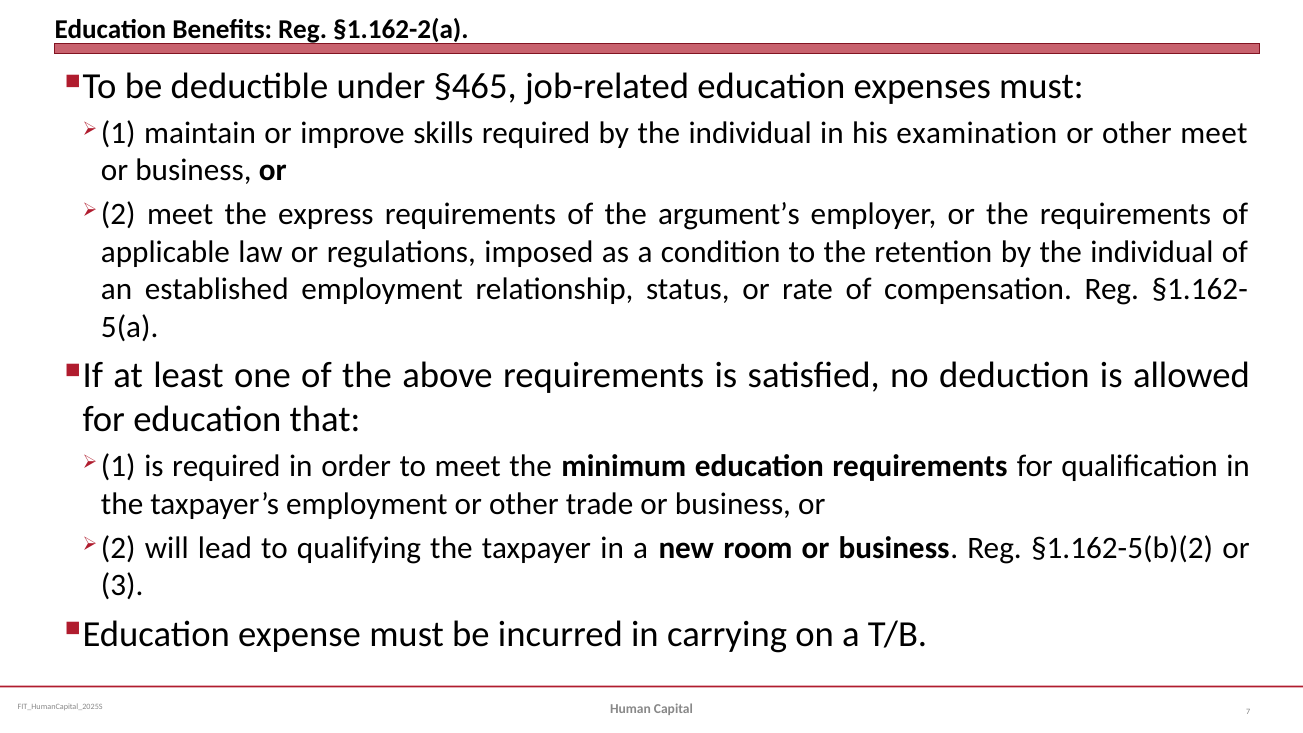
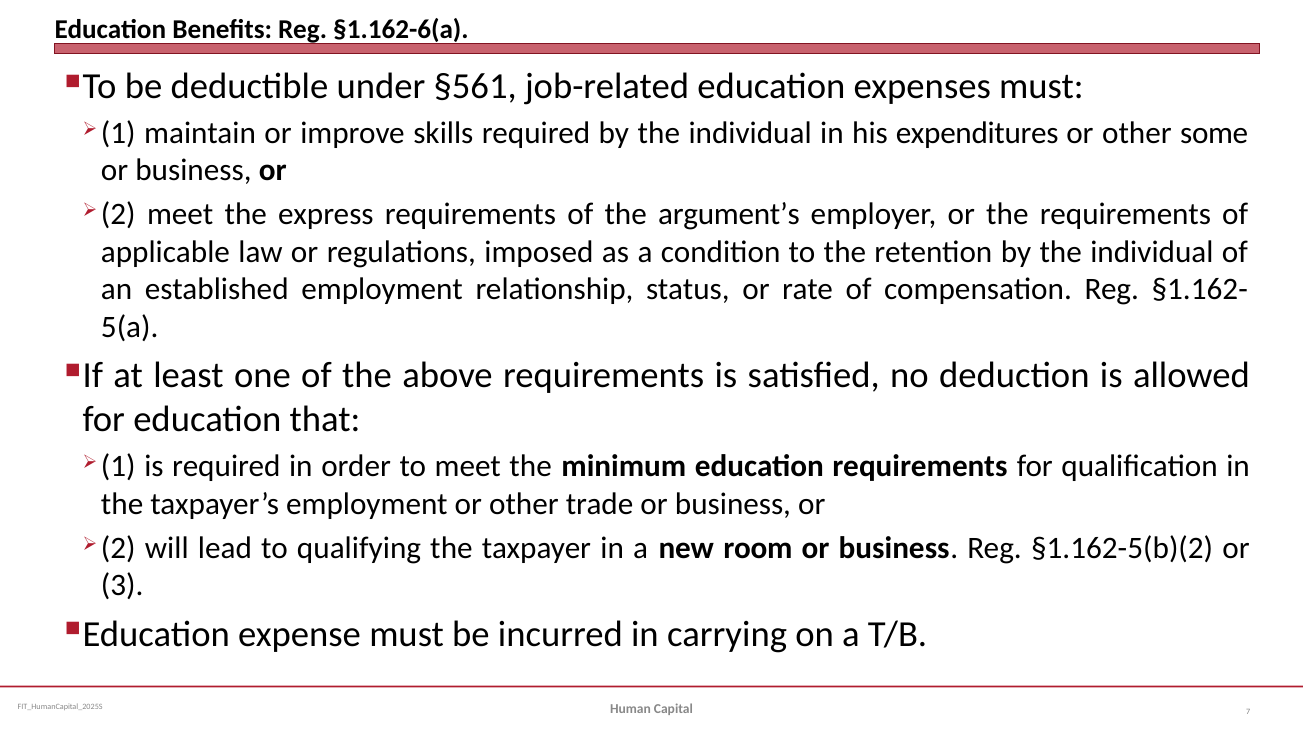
§1.162-2(a: §1.162-2(a -> §1.162-6(a (401, 29)
§465: §465 -> §561 (475, 86)
examination: examination -> expenditures (977, 133)
other meet: meet -> some (1214, 133)
